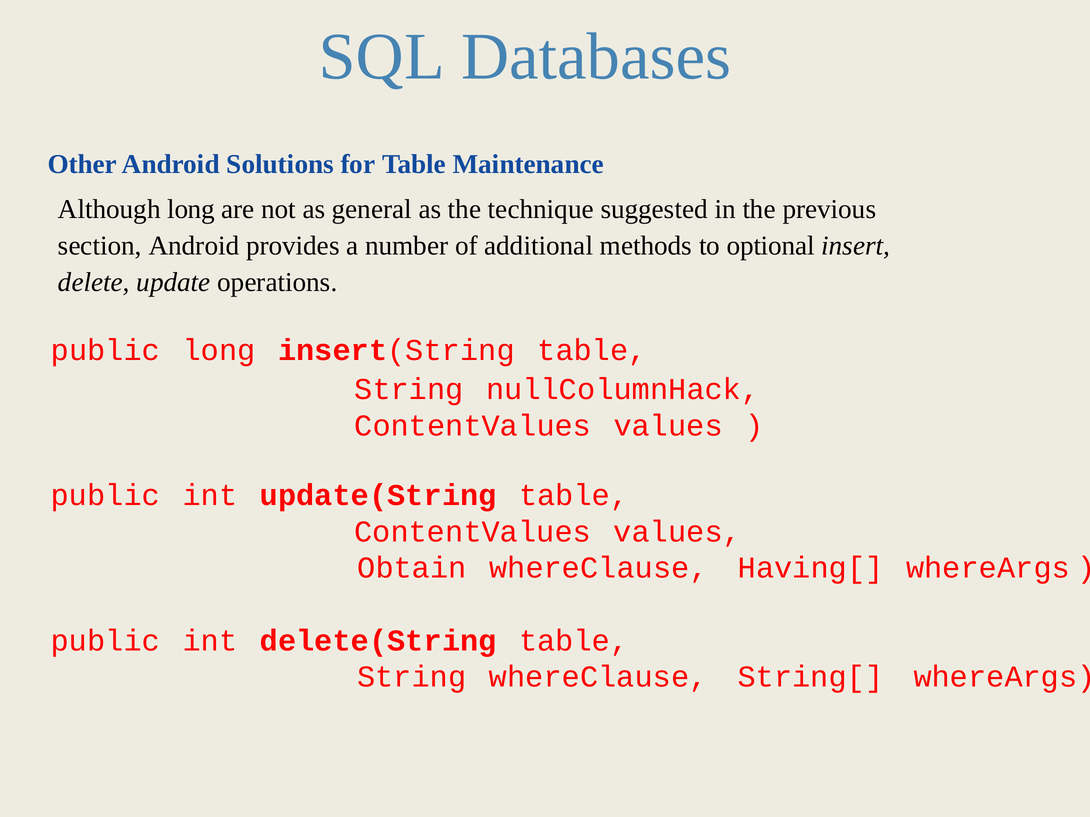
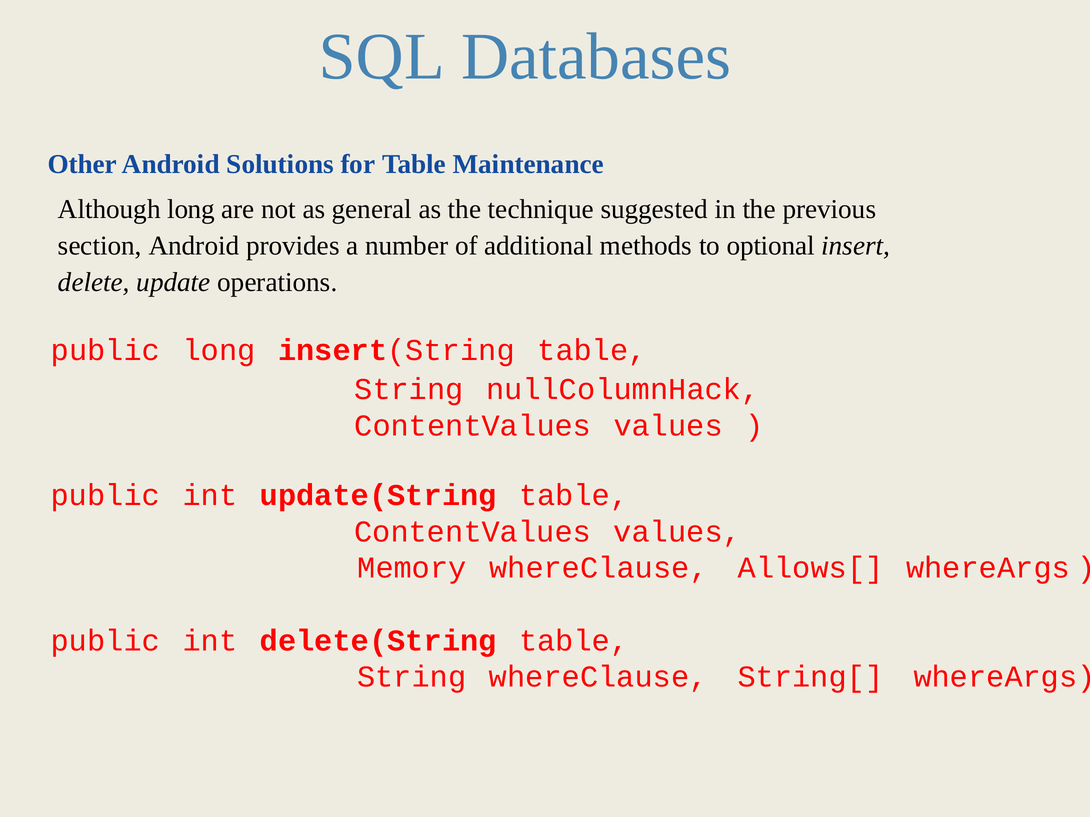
Obtain: Obtain -> Memory (412, 568)
Having[: Having[ -> Allows[ (811, 568)
